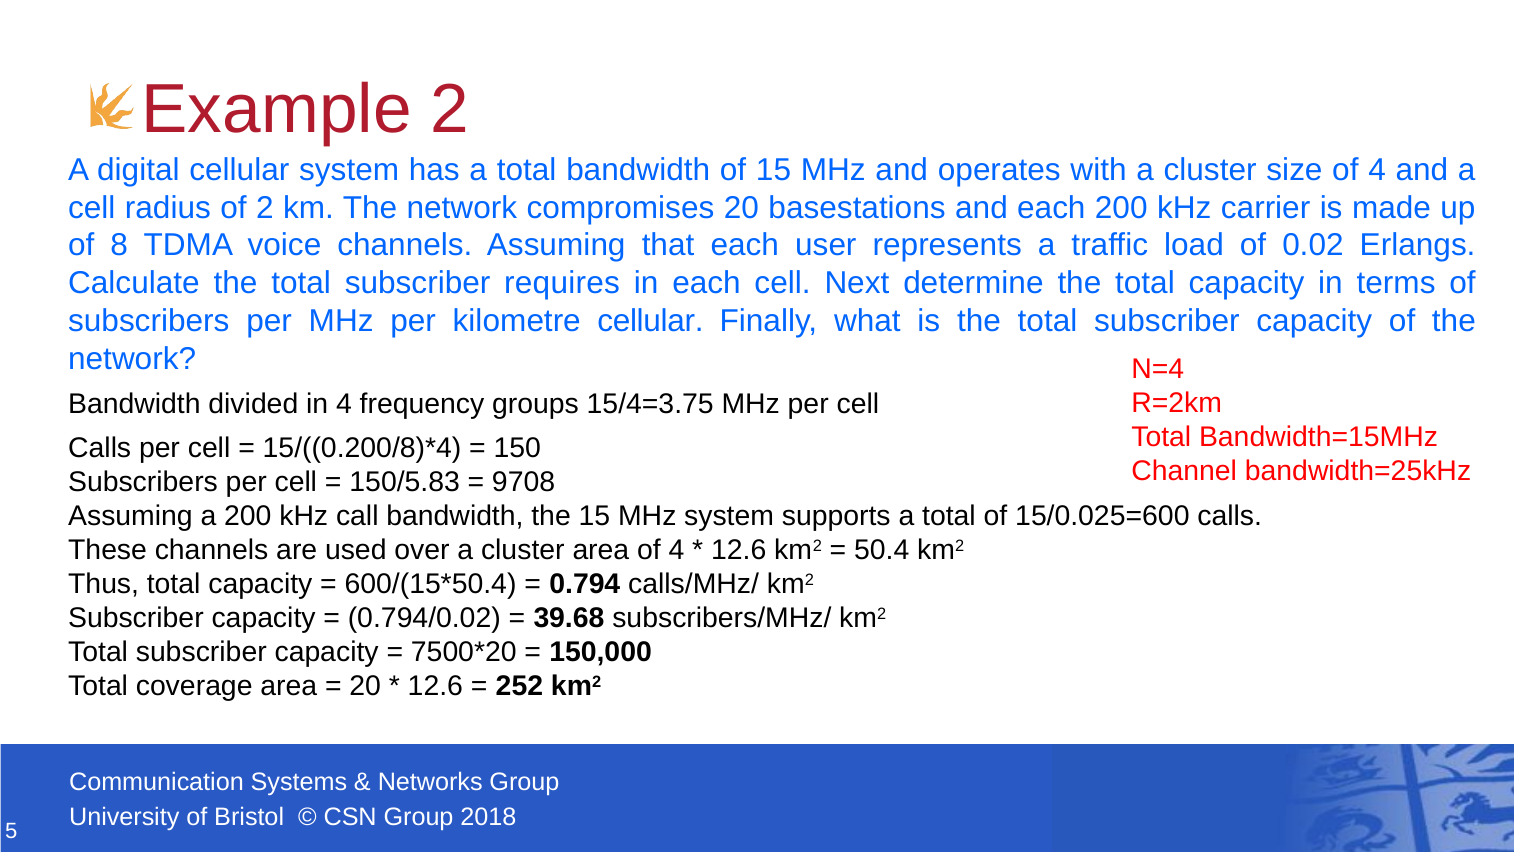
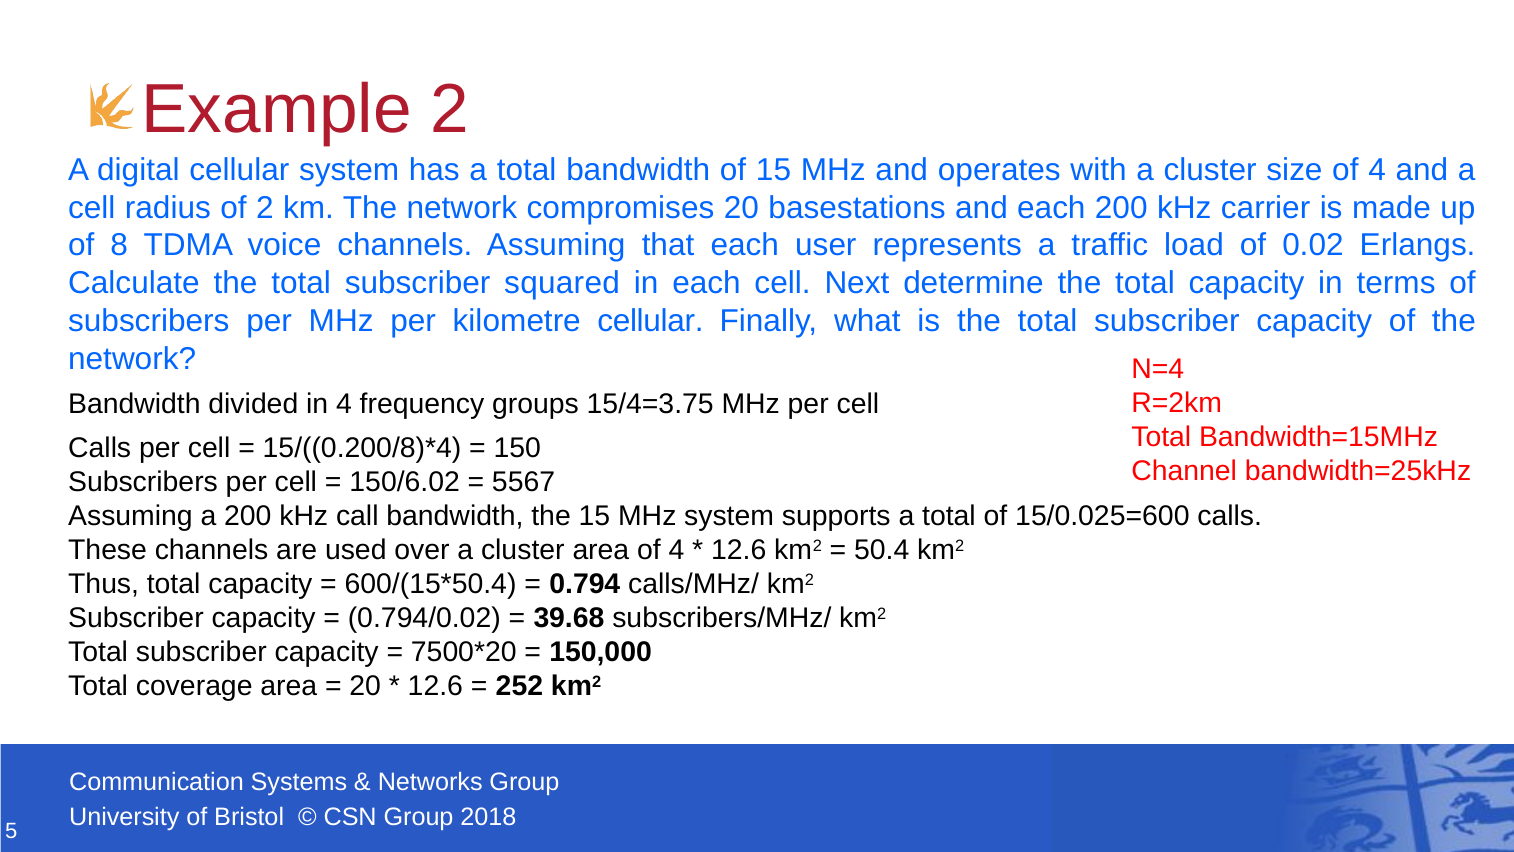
requires: requires -> squared (562, 283)
150/5.83: 150/5.83 -> 150/6.02 (405, 482)
9708: 9708 -> 5567 (524, 482)
